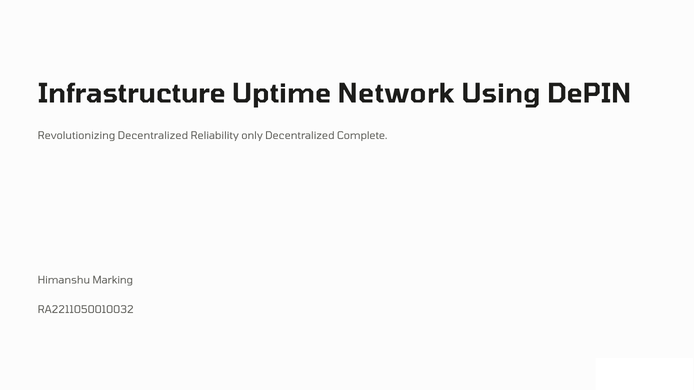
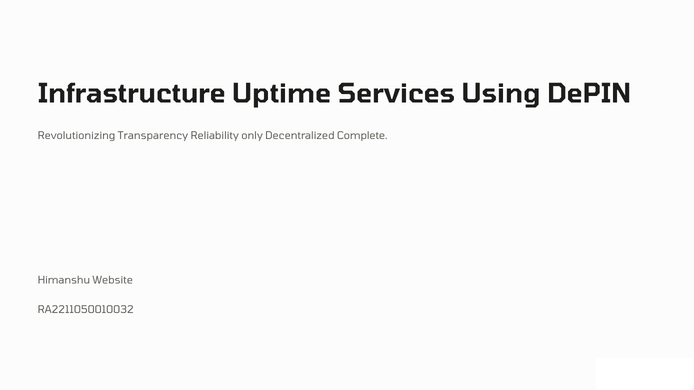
Network: Network -> Services (397, 94)
Revolutionizing Decentralized: Decentralized -> Transparency (153, 136)
Marking: Marking -> Website (113, 281)
